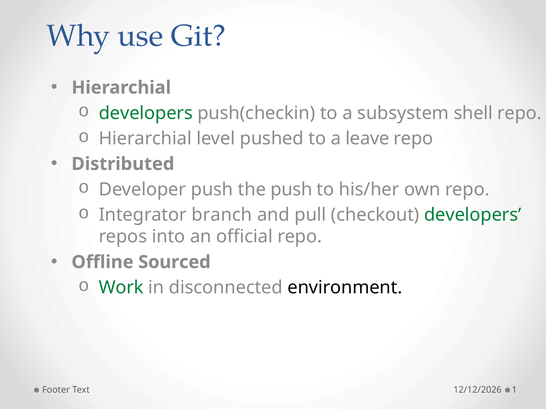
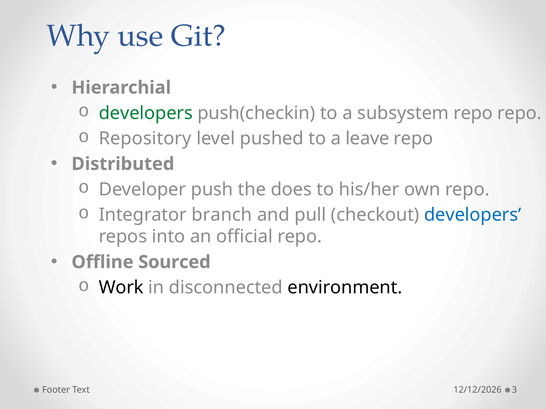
subsystem shell: shell -> repo (473, 113)
Hierarchial: Hierarchial -> Repository (145, 139)
the push: push -> does (291, 190)
developers colour: green -> blue (473, 215)
Work colour: green -> black (121, 288)
1: 1 -> 3 (514, 390)
